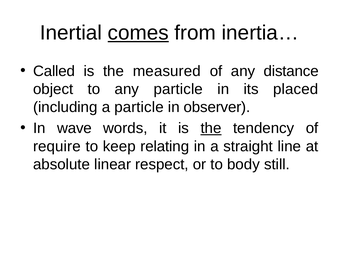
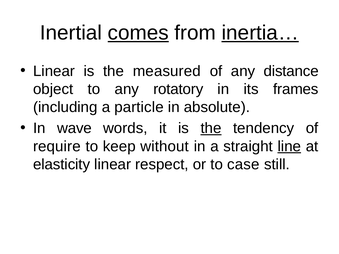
inertia… underline: none -> present (260, 33)
Called: Called -> Linear (54, 71)
any particle: particle -> rotatory (178, 89)
placed: placed -> frames (296, 89)
observer: observer -> absolute (217, 107)
relating: relating -> without (165, 146)
line underline: none -> present (289, 146)
absolute: absolute -> elasticity (62, 165)
body: body -> case (243, 165)
